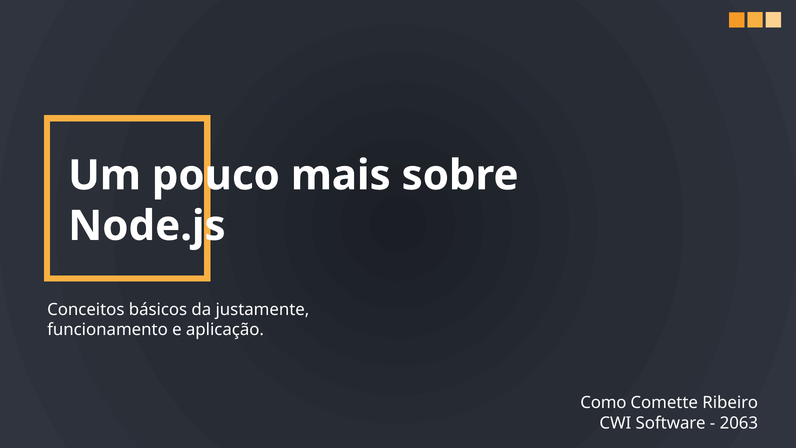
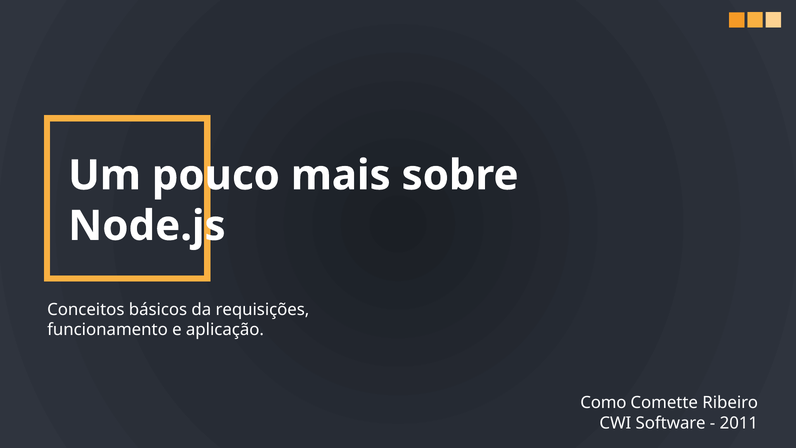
justamente: justamente -> requisições (262, 310)
2063: 2063 -> 2011 (739, 423)
